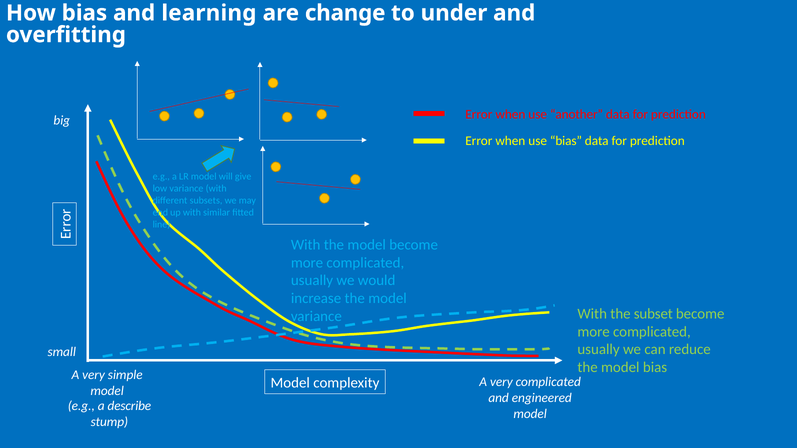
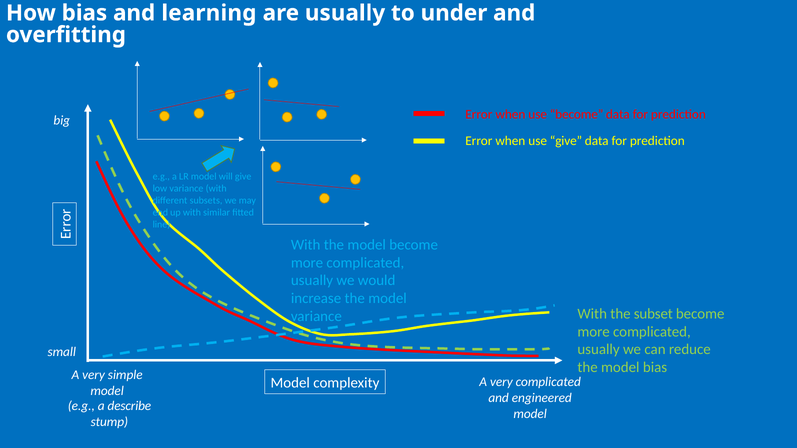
are change: change -> usually (345, 13)
use another: another -> become (577, 115)
bias: bias -> give (566, 141)
